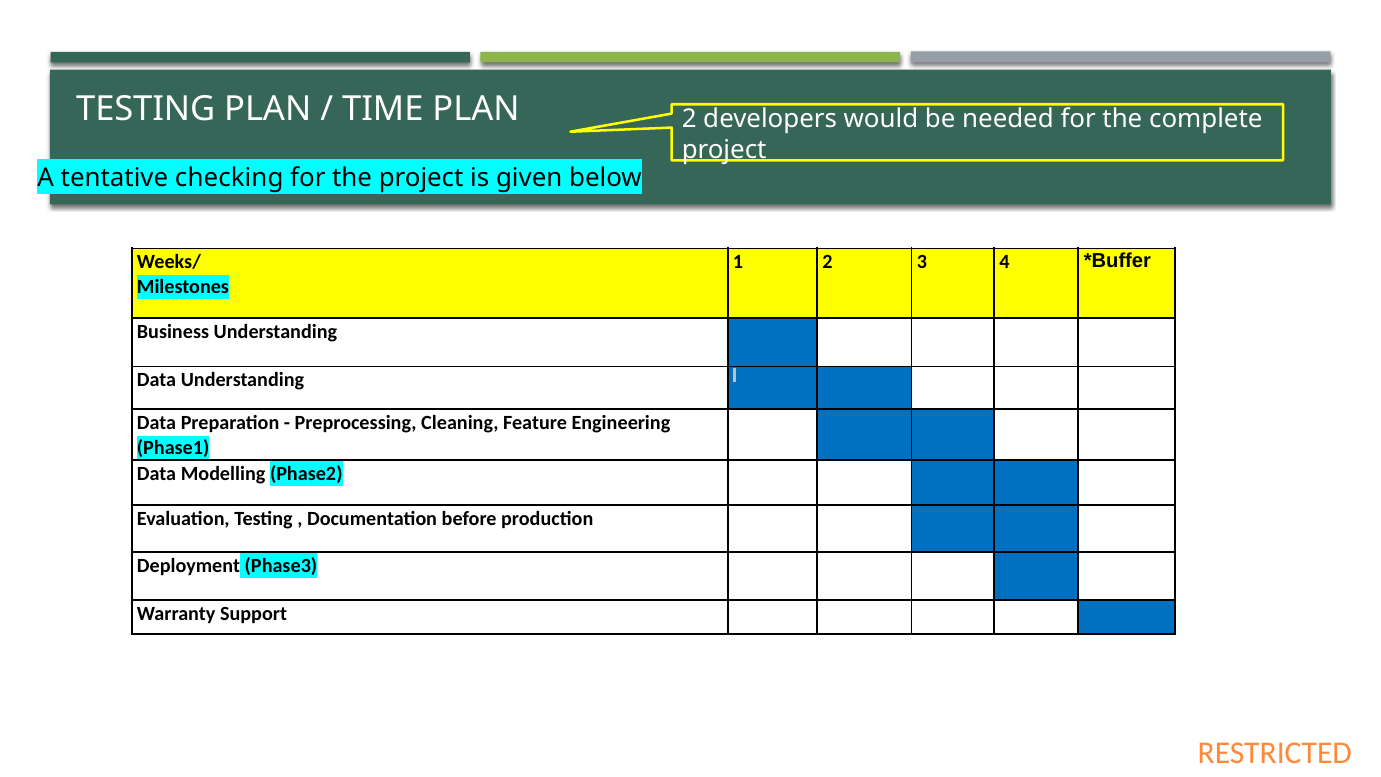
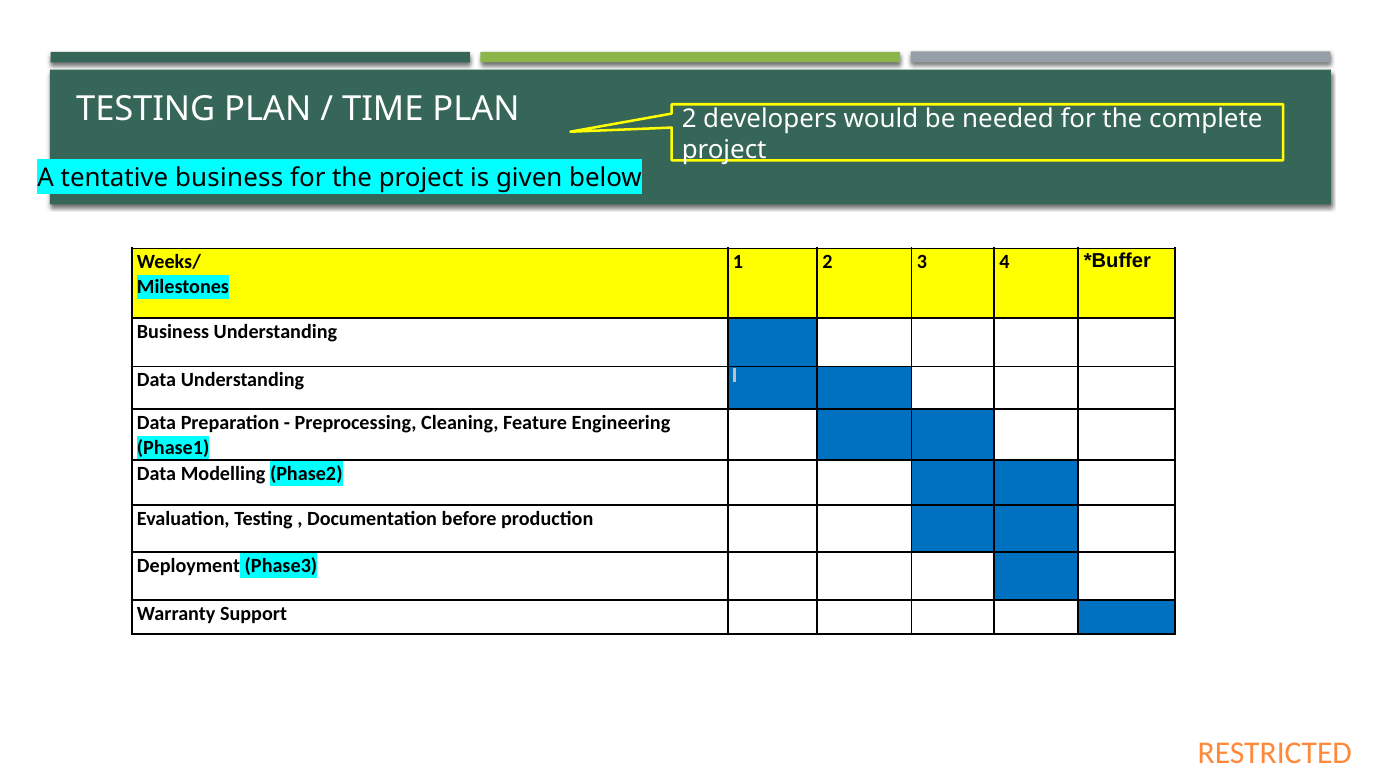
tentative checking: checking -> business (229, 178)
